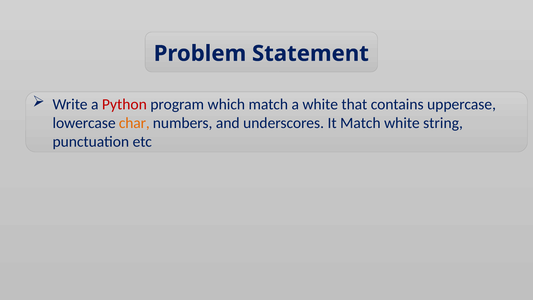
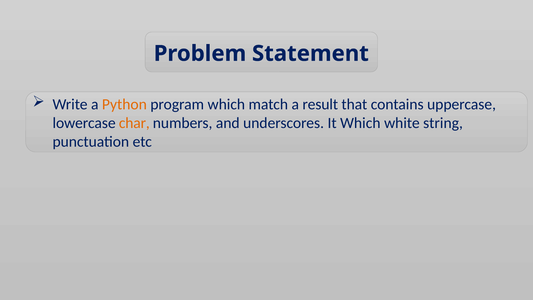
Python colour: red -> orange (124, 104)
a white: white -> result (320, 104)
It Match: Match -> Which (360, 123)
